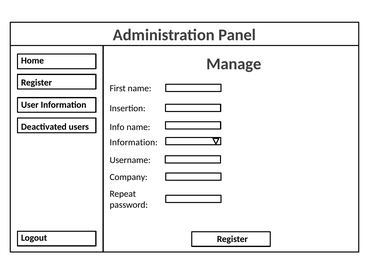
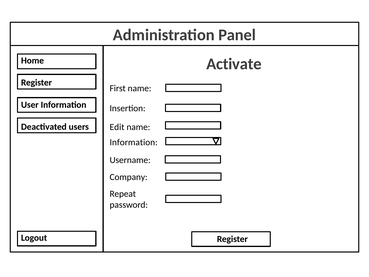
Manage: Manage -> Activate (234, 64)
Info: Info -> Edit (117, 127)
